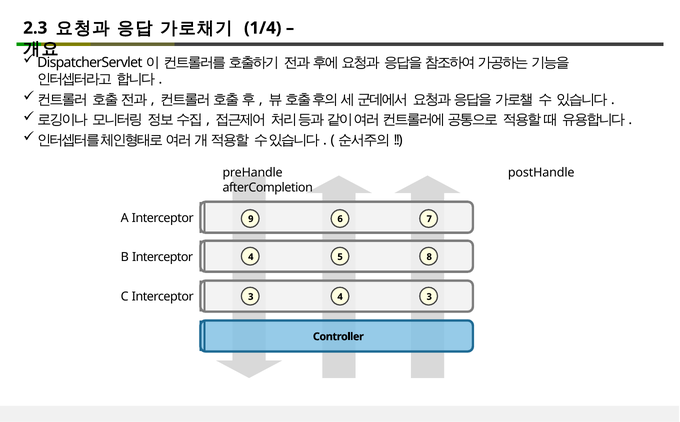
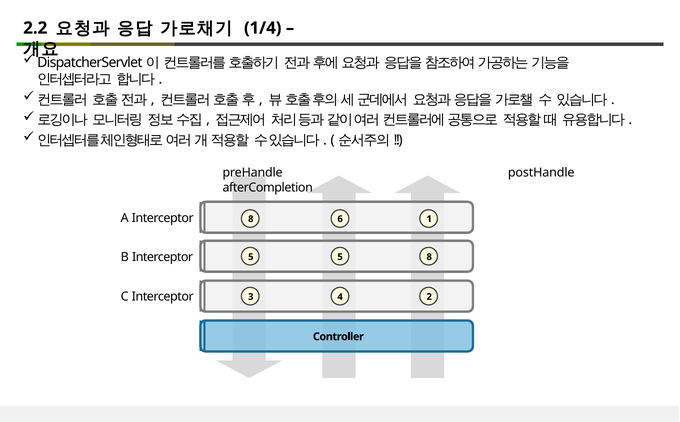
2.3: 2.3 -> 2.2 (35, 28)
Interceptor 9: 9 -> 8 (251, 219)
7: 7 -> 1 (429, 219)
Interceptor 4: 4 -> 5 (251, 257)
4 3: 3 -> 2 (429, 297)
